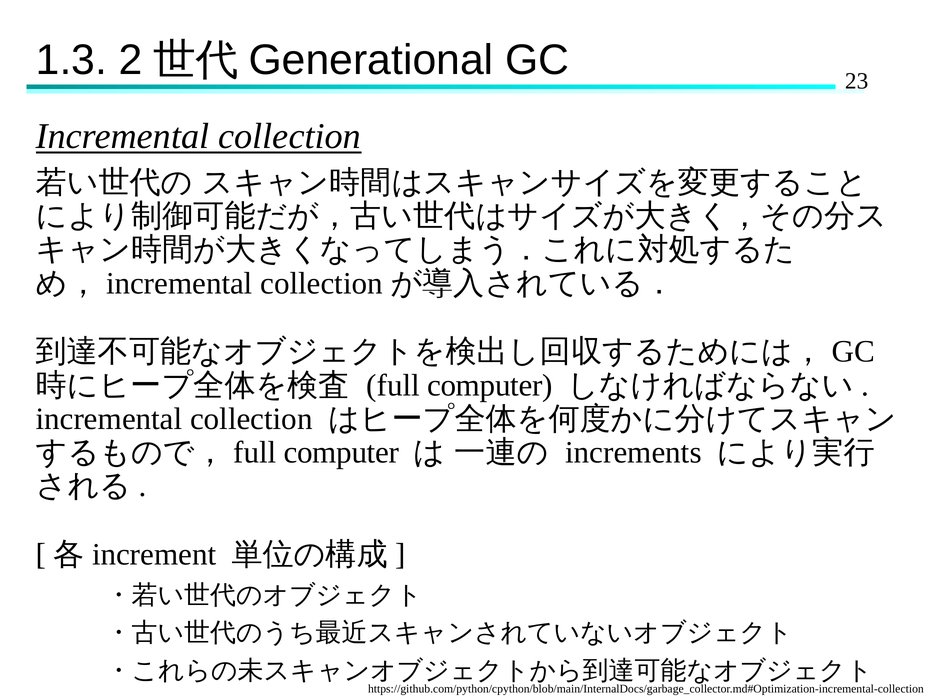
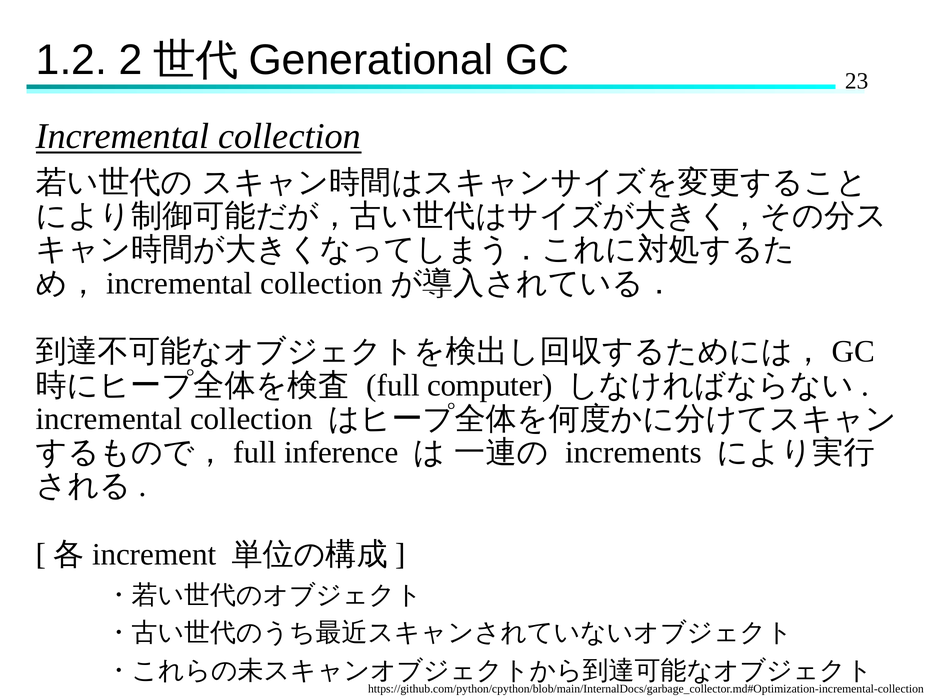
1.3: 1.3 -> 1.2 (71, 60)
computer: computer -> inference (341, 452)
